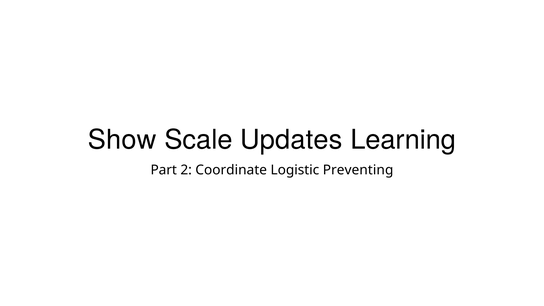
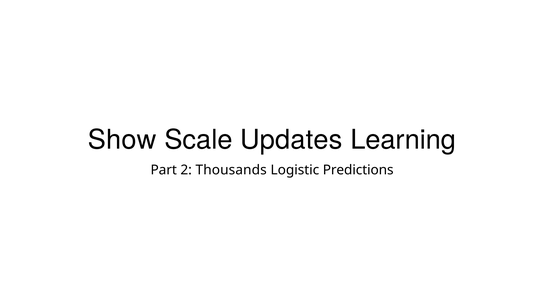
Coordinate: Coordinate -> Thousands (231, 170)
Preventing: Preventing -> Predictions (358, 170)
